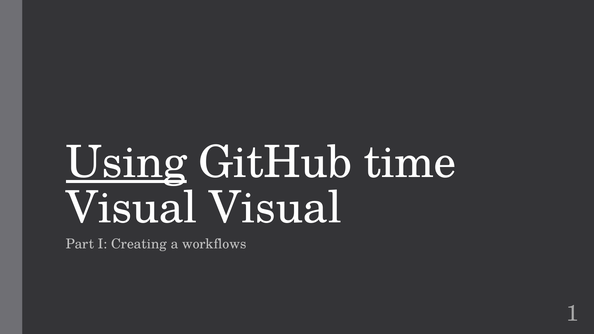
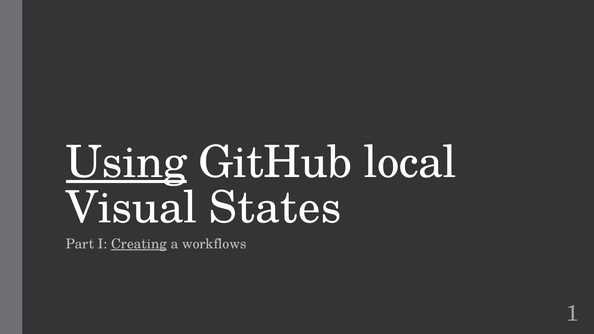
time: time -> local (410, 162)
Visual Visual: Visual -> States (275, 208)
Creating underline: none -> present (139, 244)
